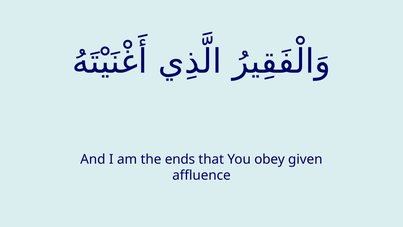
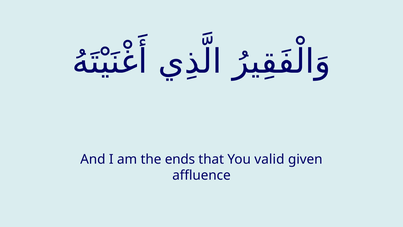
obey: obey -> valid (269, 159)
